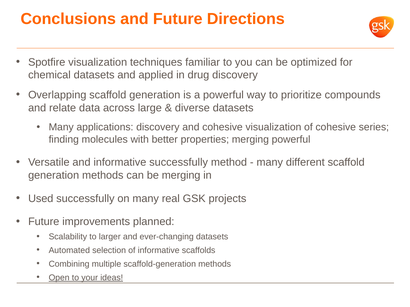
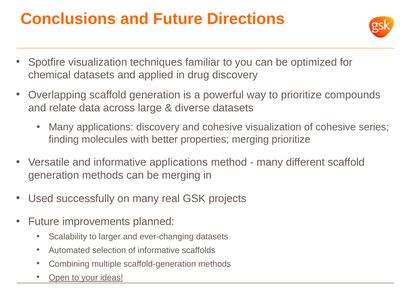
merging powerful: powerful -> prioritize (291, 140)
informative successfully: successfully -> applications (179, 163)
